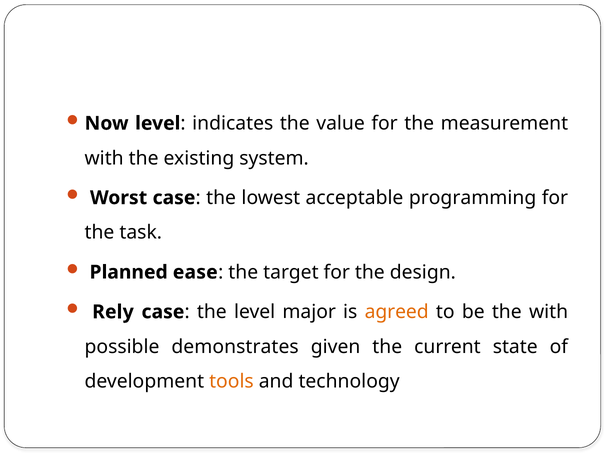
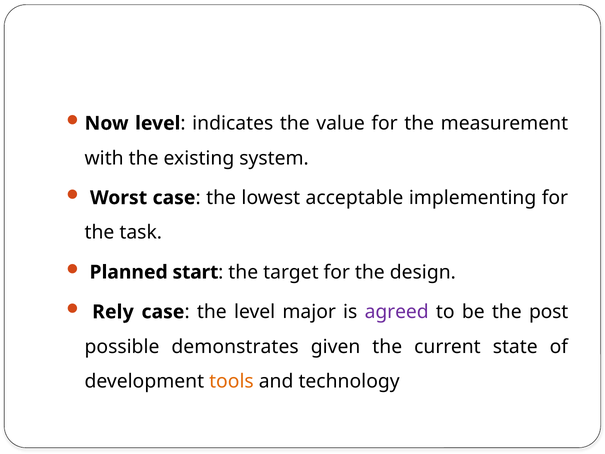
programming: programming -> implementing (473, 198)
ease: ease -> start (195, 272)
agreed colour: orange -> purple (397, 312)
the with: with -> post (549, 312)
